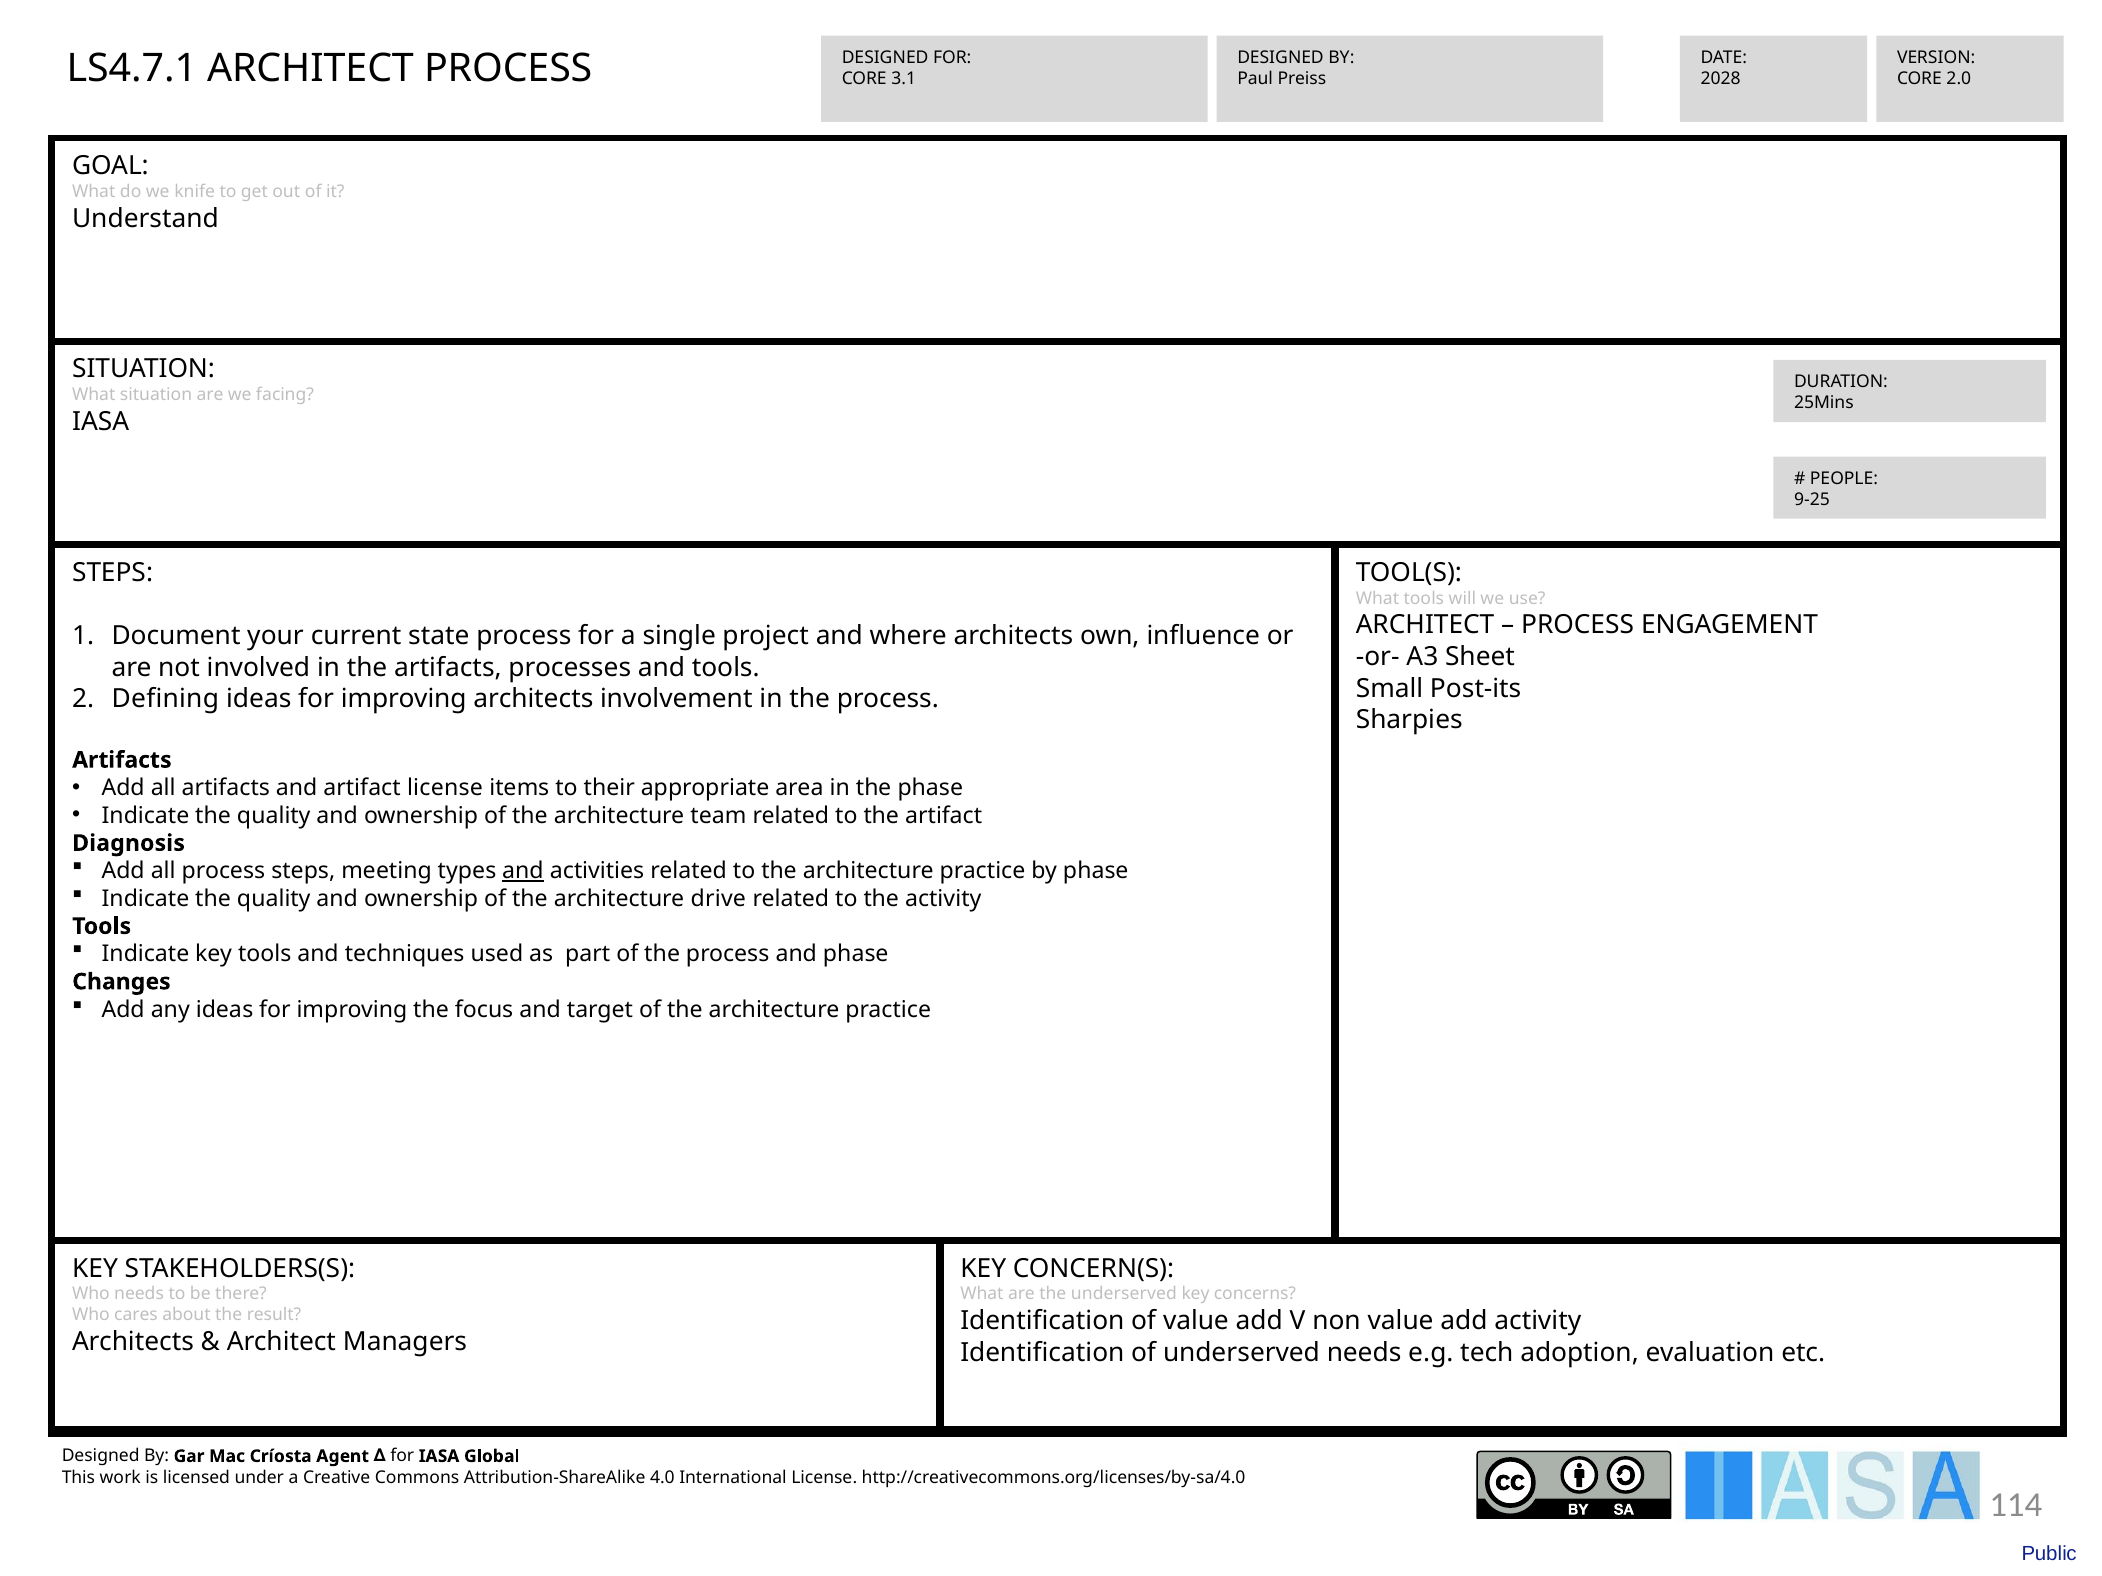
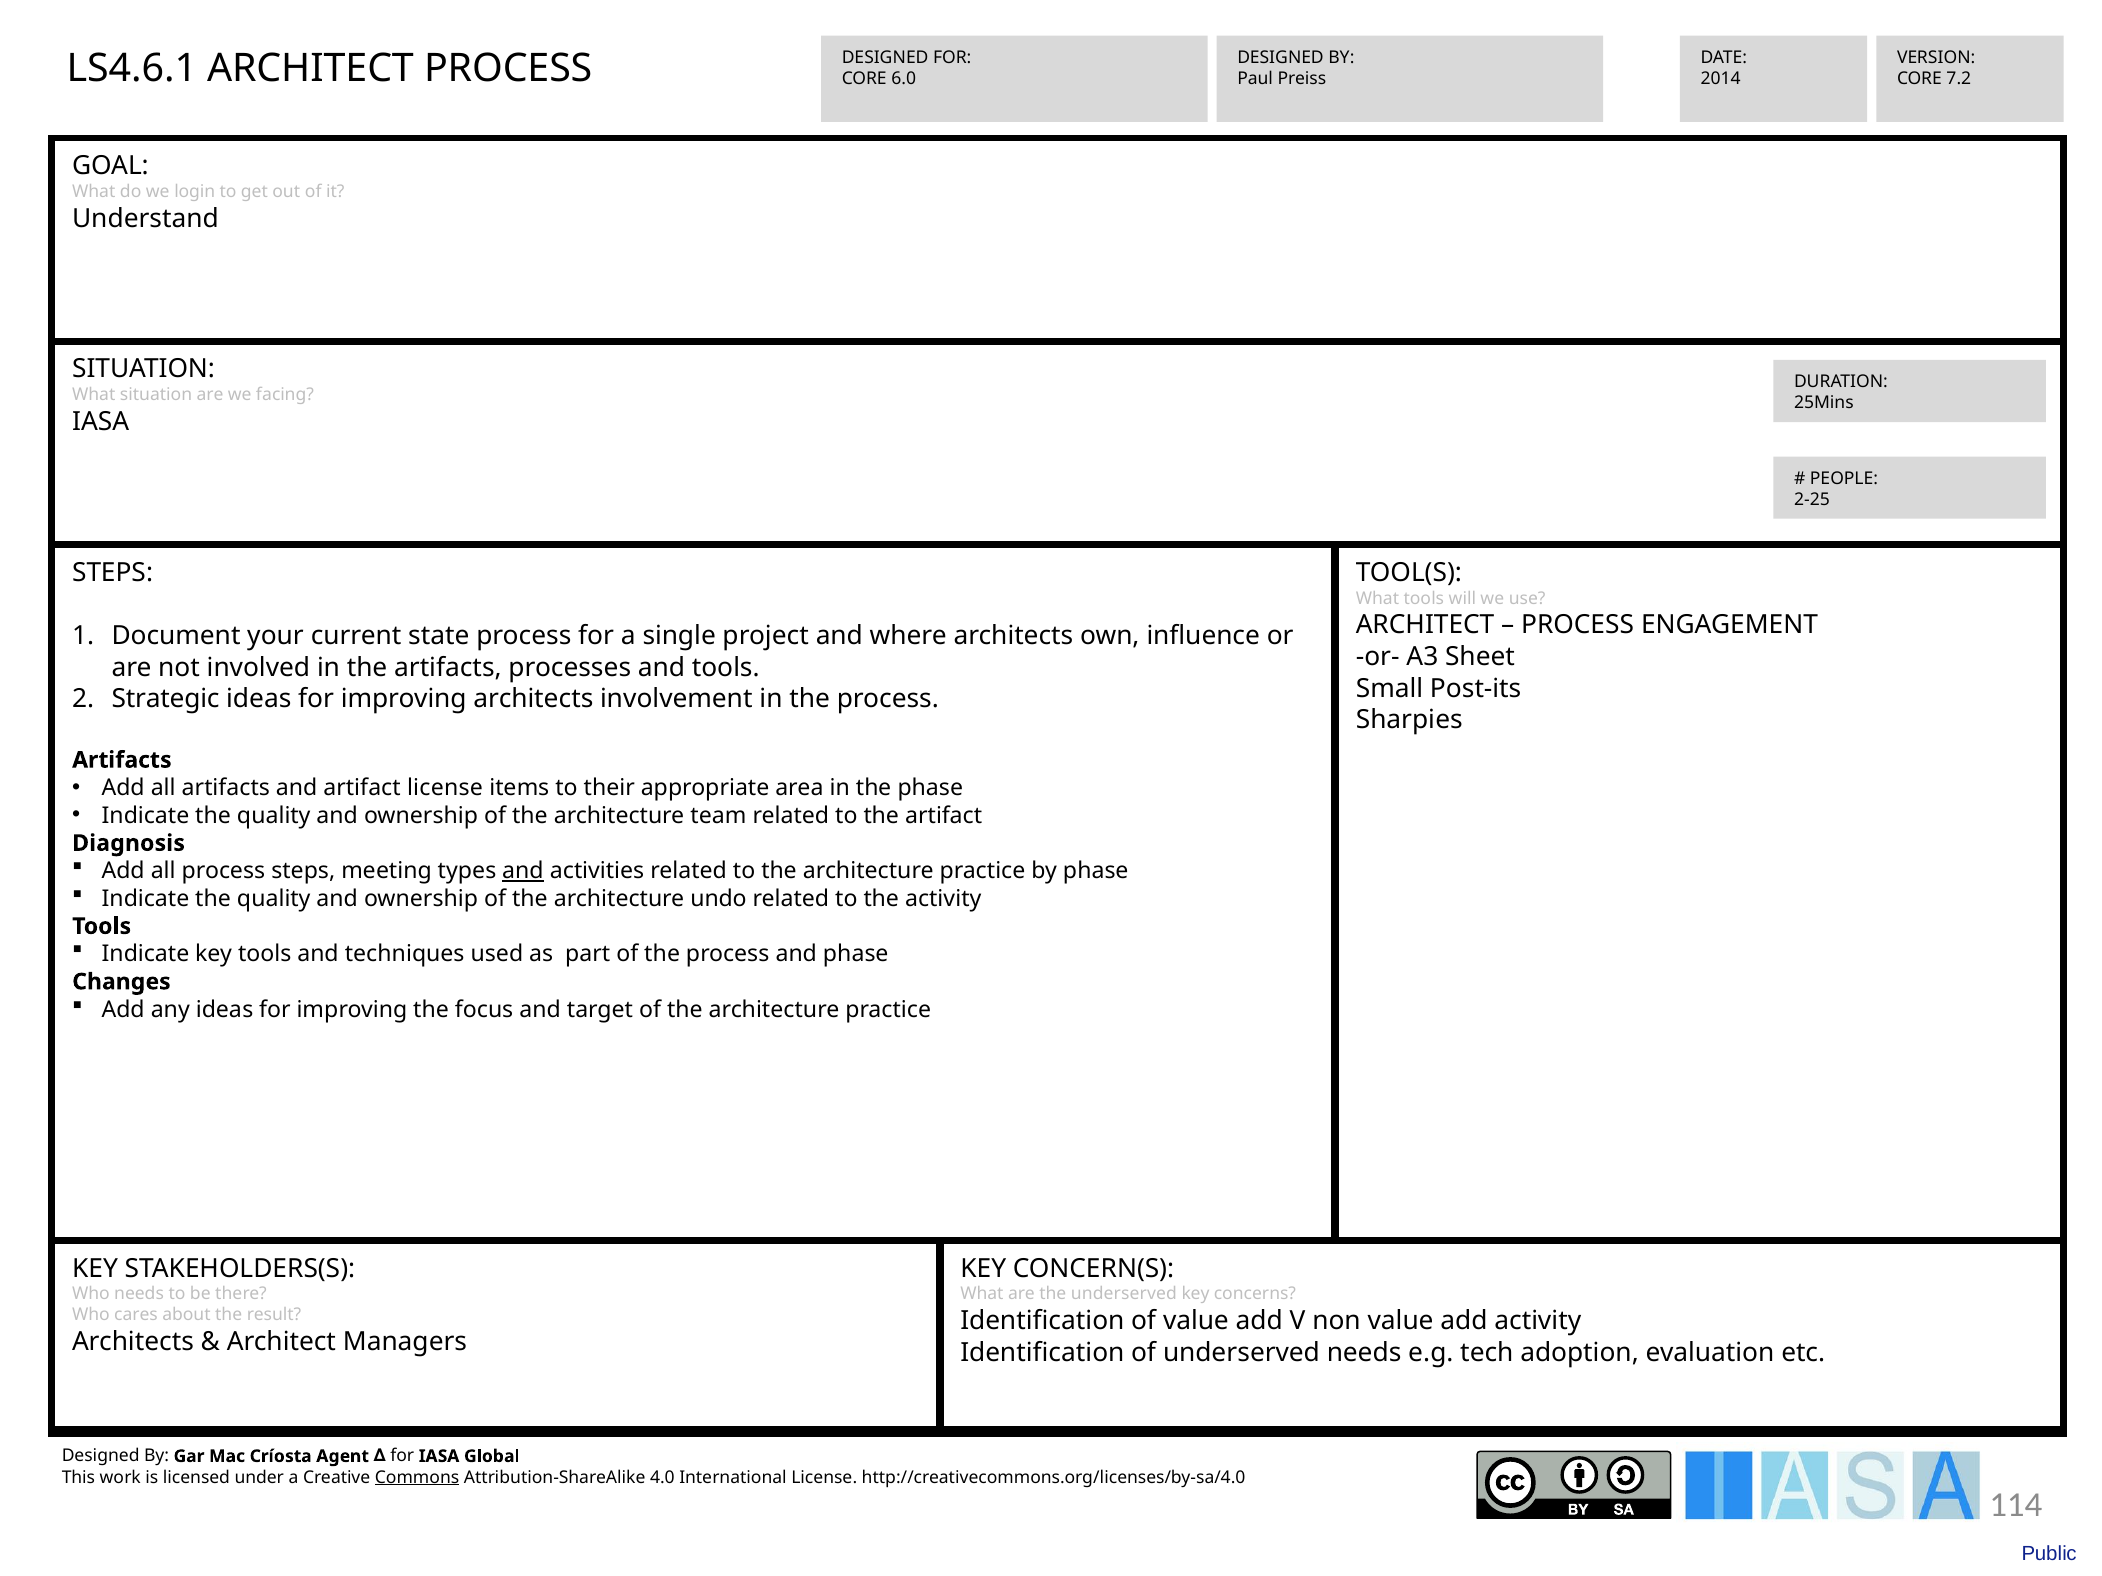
LS4.7.1: LS4.7.1 -> LS4.6.1 (132, 68)
3.1: 3.1 -> 6.0 (904, 79)
2028: 2028 -> 2014 (1721, 79)
2.0: 2.0 -> 7.2 (1959, 79)
knife: knife -> login (195, 192)
9-25: 9-25 -> 2-25 (1812, 500)
Defining: Defining -> Strategic (166, 699)
drive: drive -> undo (719, 899)
Commons underline: none -> present (417, 1478)
